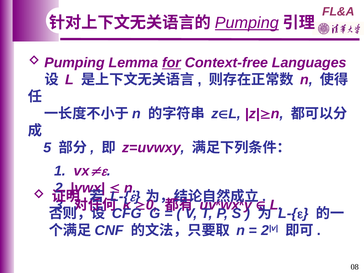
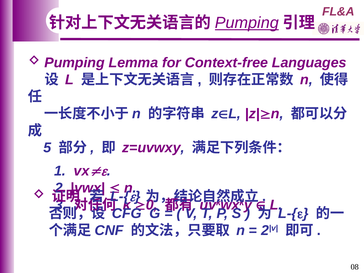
for underline: present -> none (171, 63)
